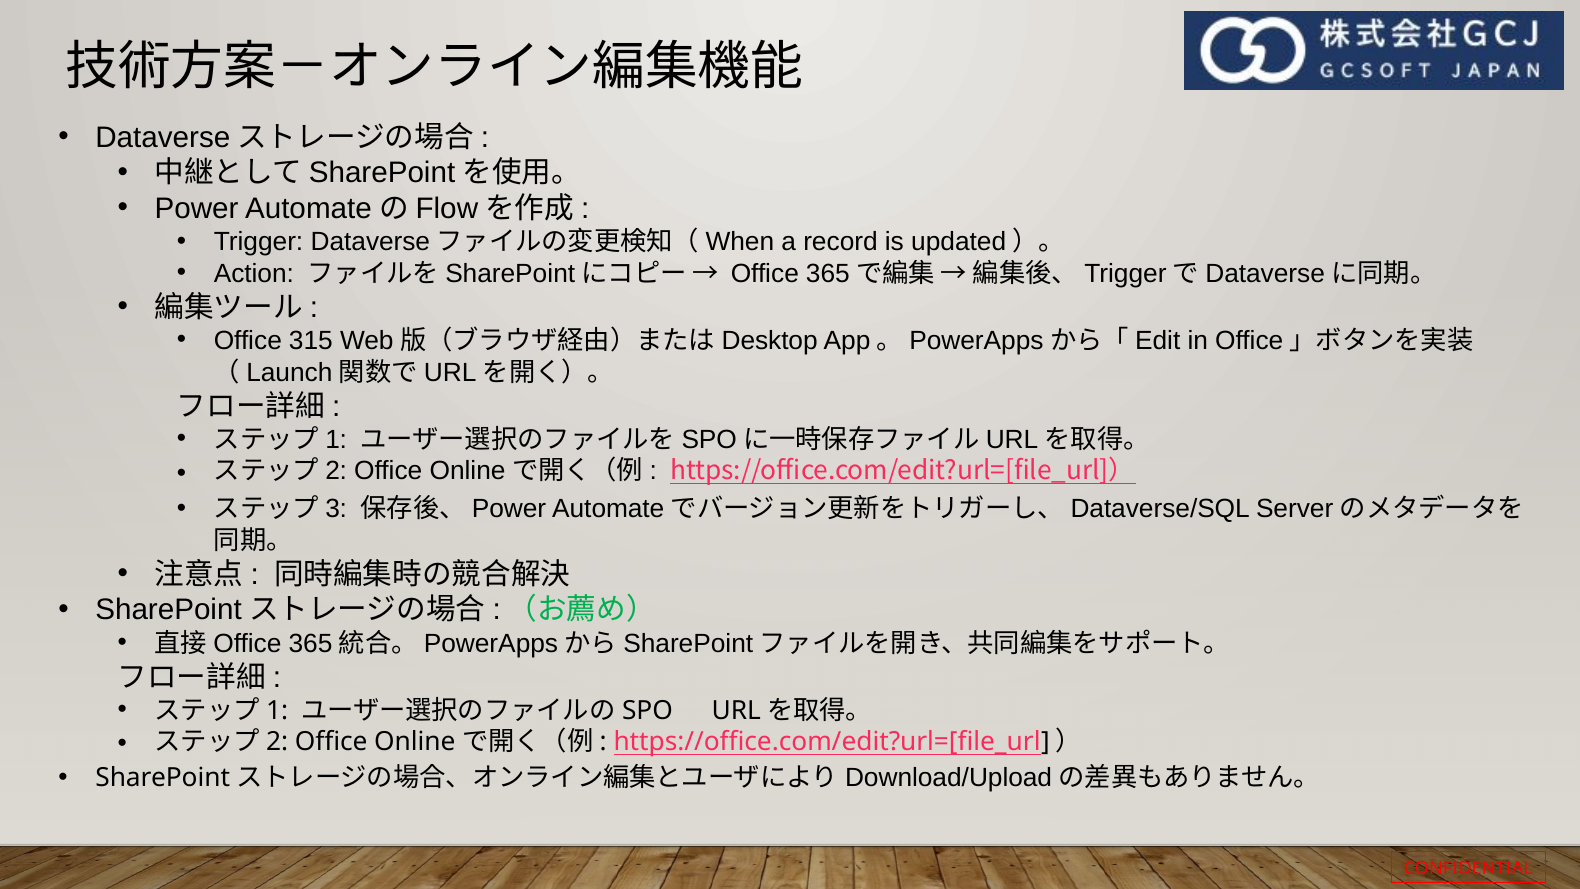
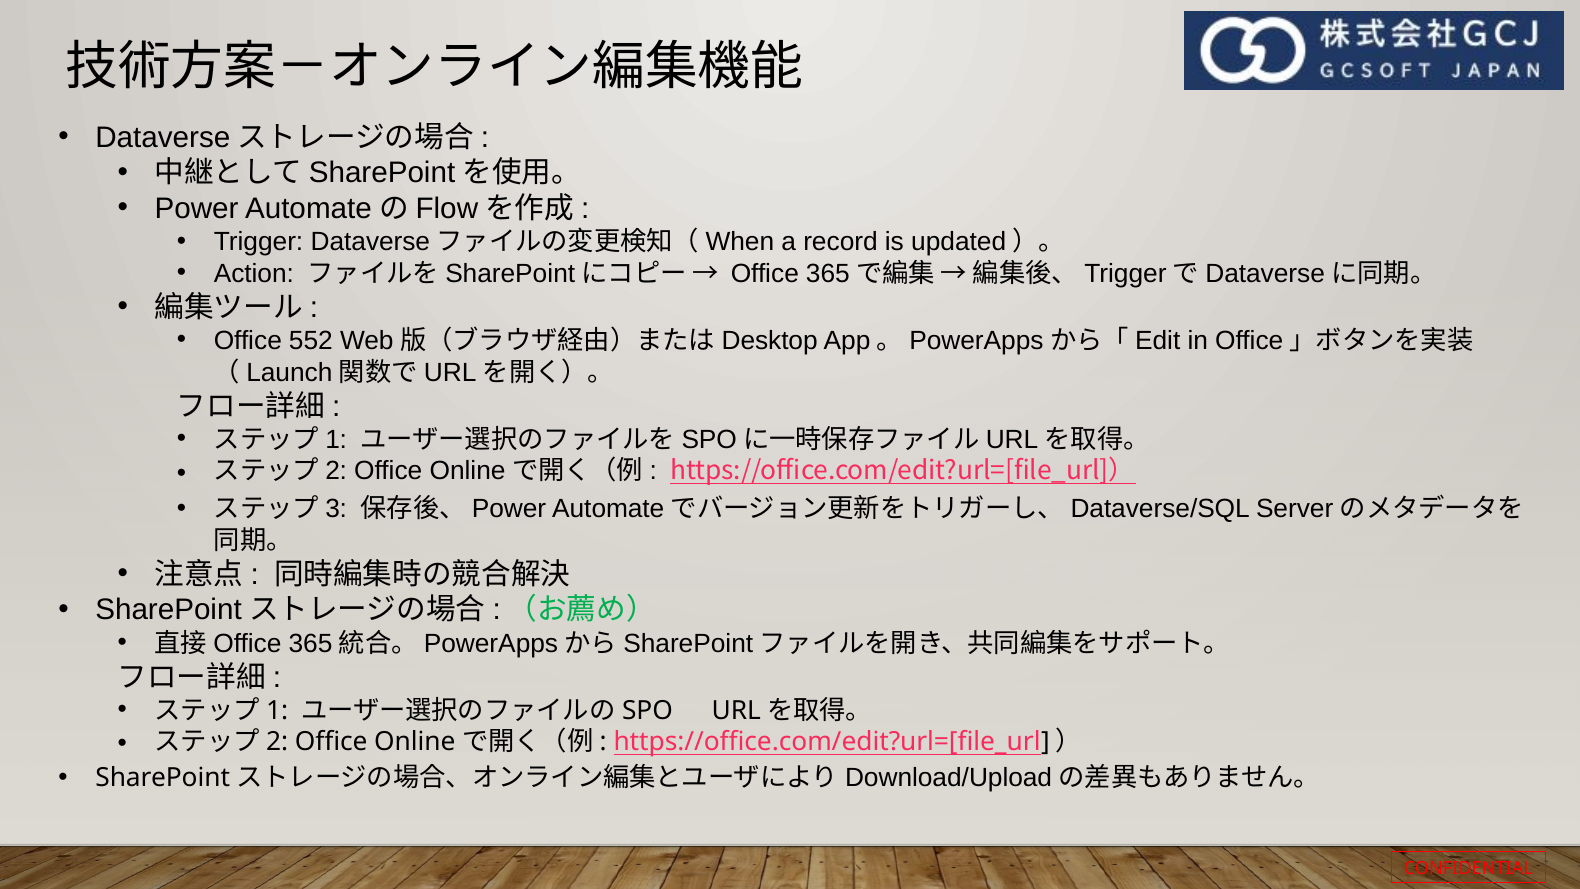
315: 315 -> 552 (311, 341)
